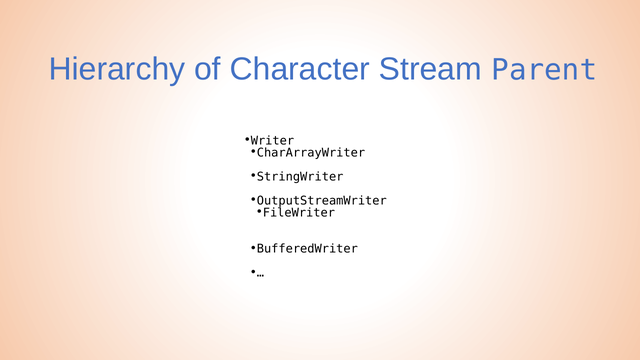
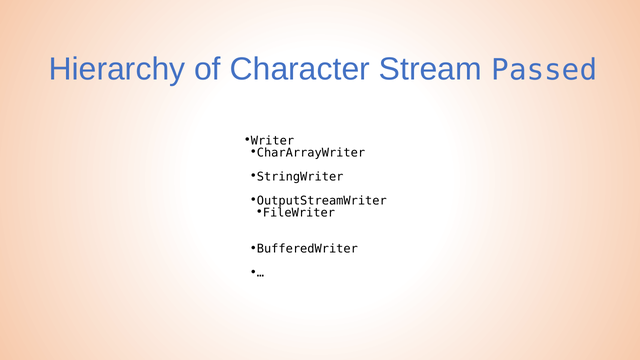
Parent: Parent -> Passed (544, 70)
